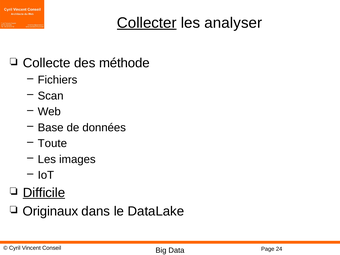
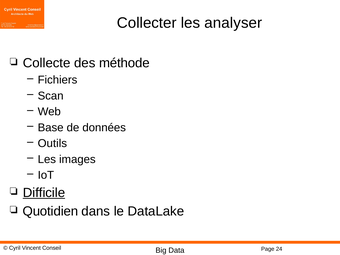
Collecter underline: present -> none (147, 23)
Toute: Toute -> Outils (52, 143)
Originaux: Originaux -> Quotidien (50, 211)
